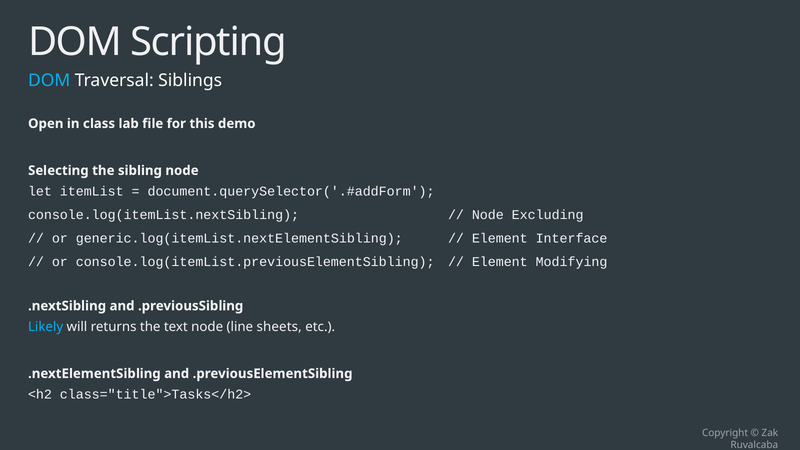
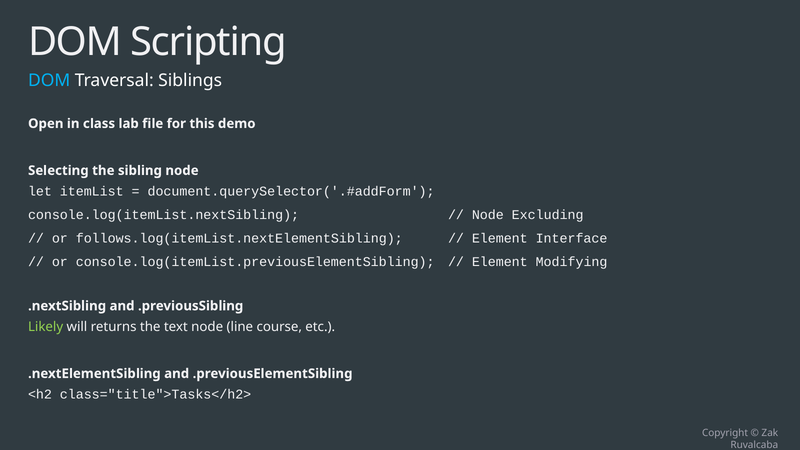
generic.log(itemList.nextElementSibling: generic.log(itemList.nextElementSibling -> follows.log(itemList.nextElementSibling (239, 238)
Likely colour: light blue -> light green (46, 327)
sheets: sheets -> course (279, 327)
